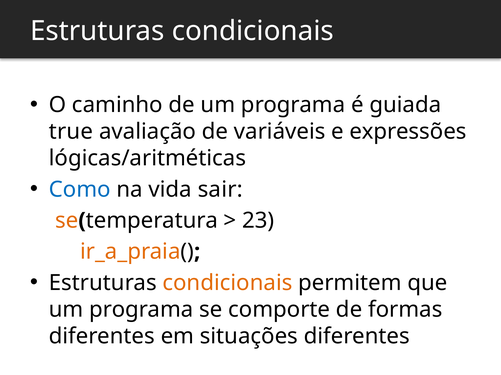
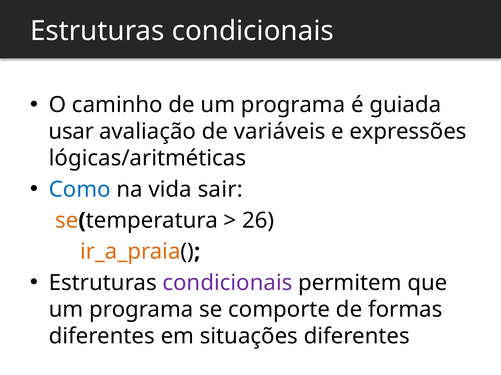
true: true -> usar (71, 132)
23: 23 -> 26 (258, 221)
condicionais colour: orange -> purple (227, 283)
